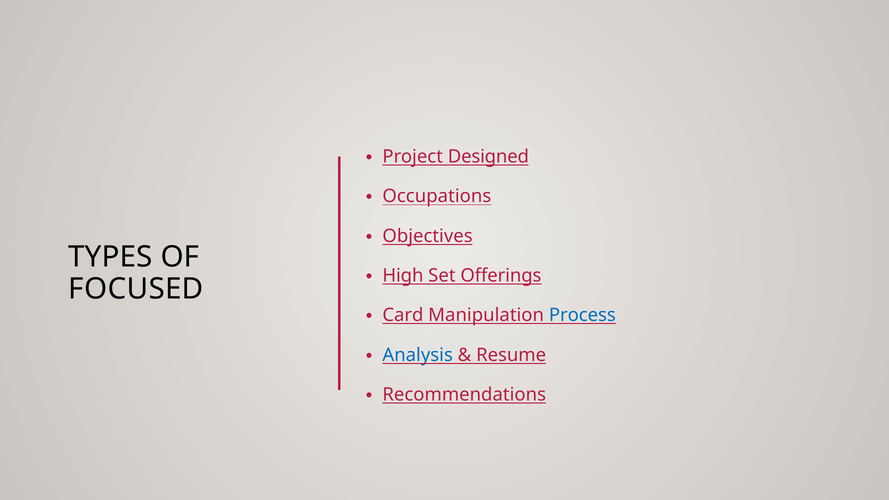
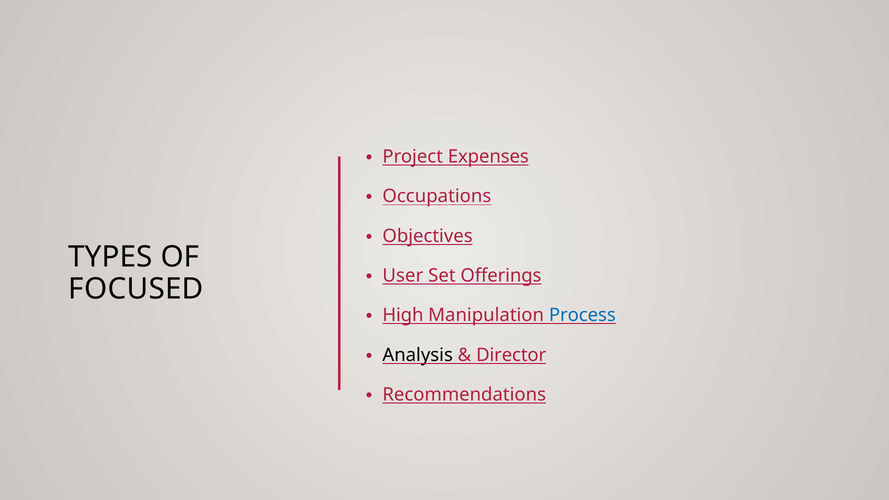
Designed: Designed -> Expenses (488, 157)
High: High -> User (403, 276)
Card: Card -> High (403, 315)
Analysis colour: blue -> black (418, 355)
Resume: Resume -> Director (511, 355)
